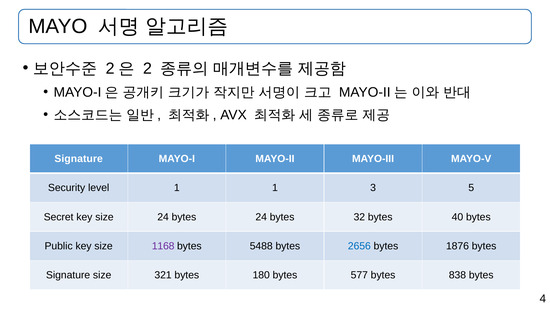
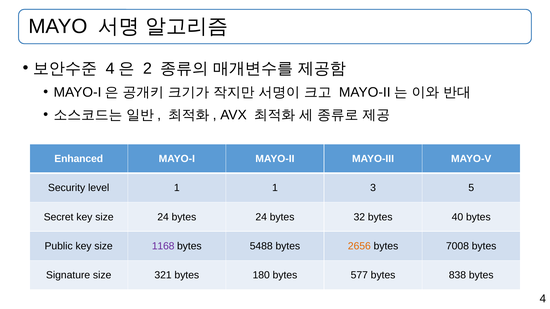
2: 2 -> 4 (110, 69)
Signature: Signature -> Enhanced (79, 159)
2656 colour: blue -> orange (359, 246)
1876: 1876 -> 7008 (457, 246)
